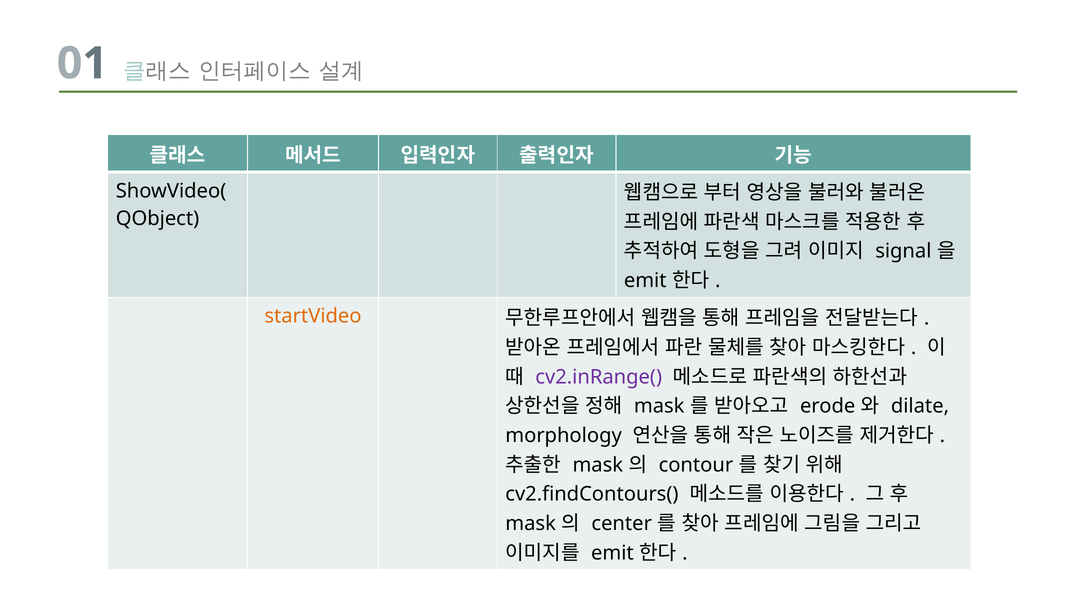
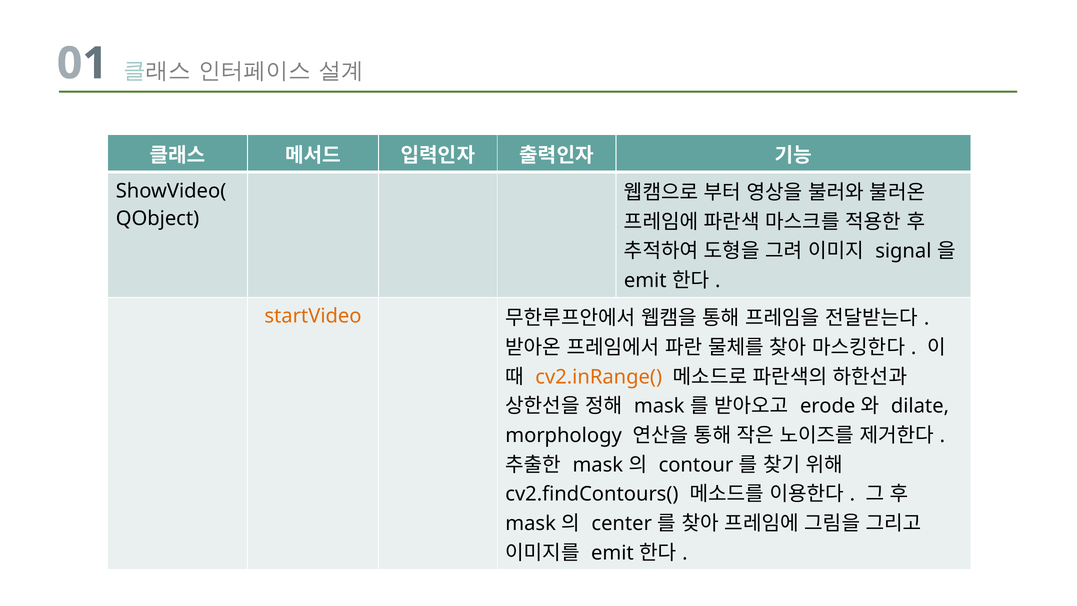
cv2.inRange( colour: purple -> orange (599, 377)
